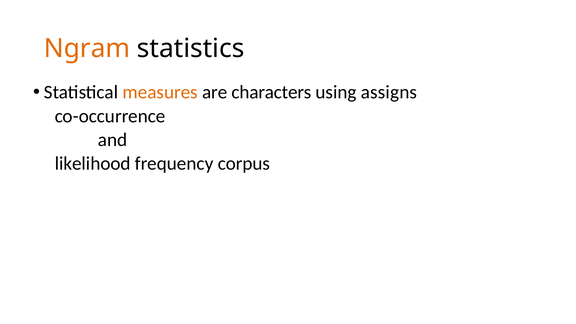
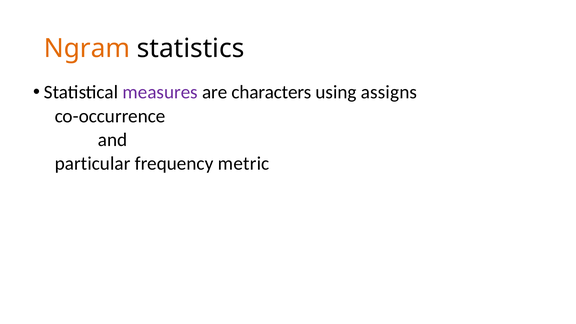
measures colour: orange -> purple (160, 92)
likelihood: likelihood -> particular (93, 164)
corpus: corpus -> metric (244, 164)
